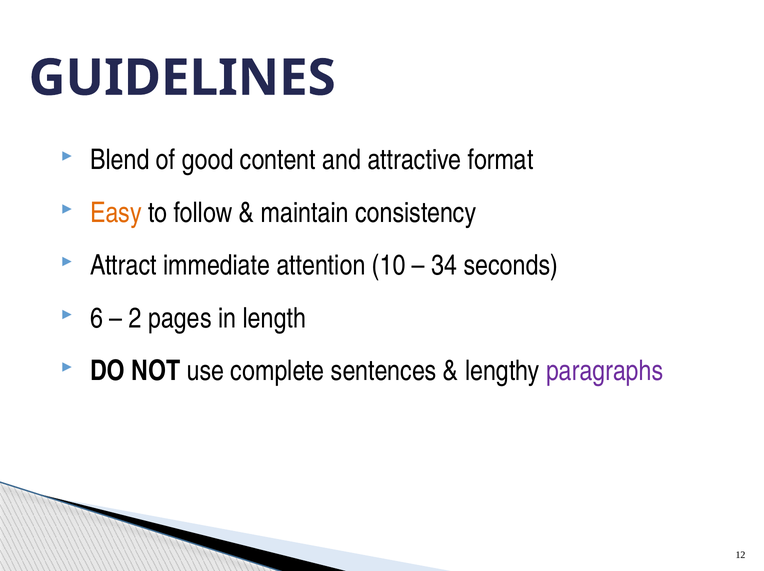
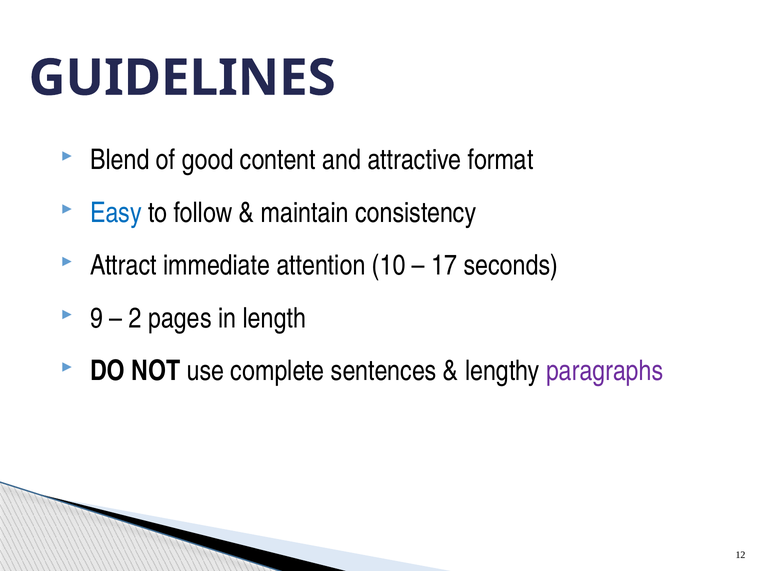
Easy colour: orange -> blue (116, 213)
34: 34 -> 17 (444, 265)
6: 6 -> 9 (97, 318)
